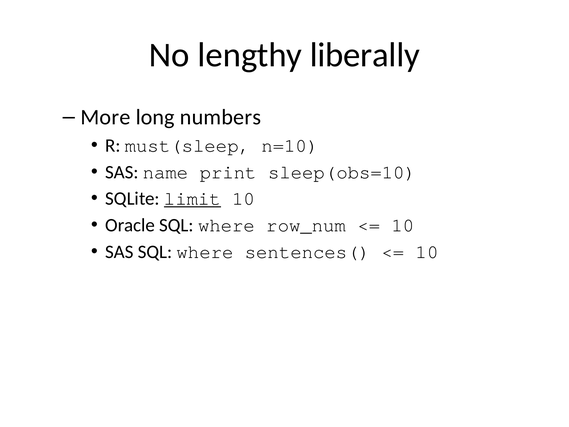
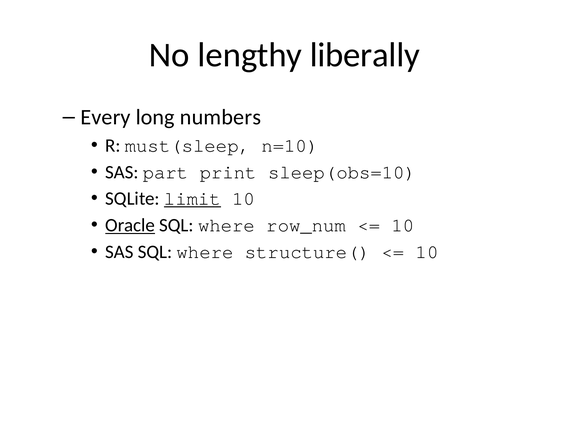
More: More -> Every (105, 117)
name: name -> part (166, 172)
Oracle underline: none -> present (130, 225)
sentences(: sentences( -> structure( (307, 252)
